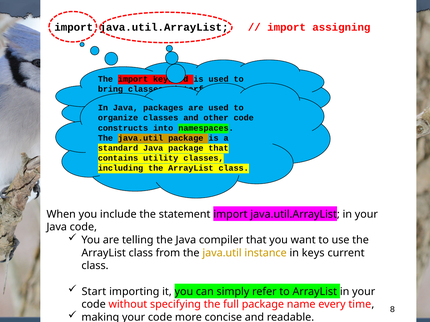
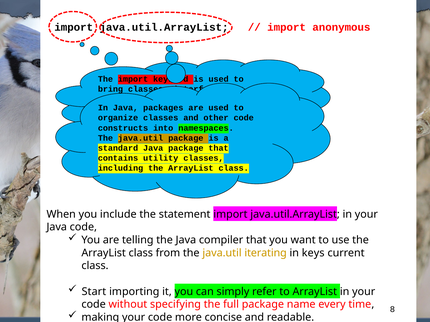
assigning: assigning -> anonymous (341, 27)
instance: instance -> iterating (266, 253)
